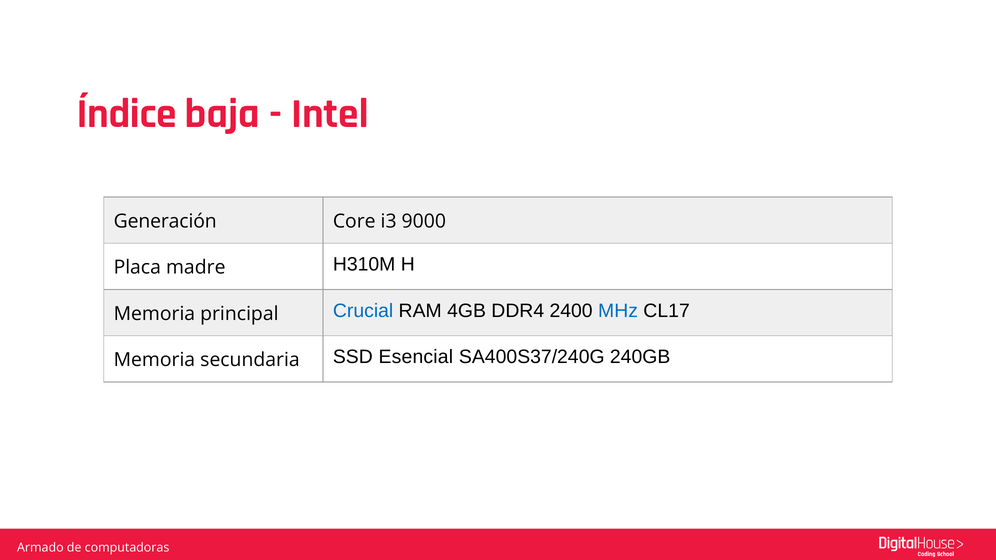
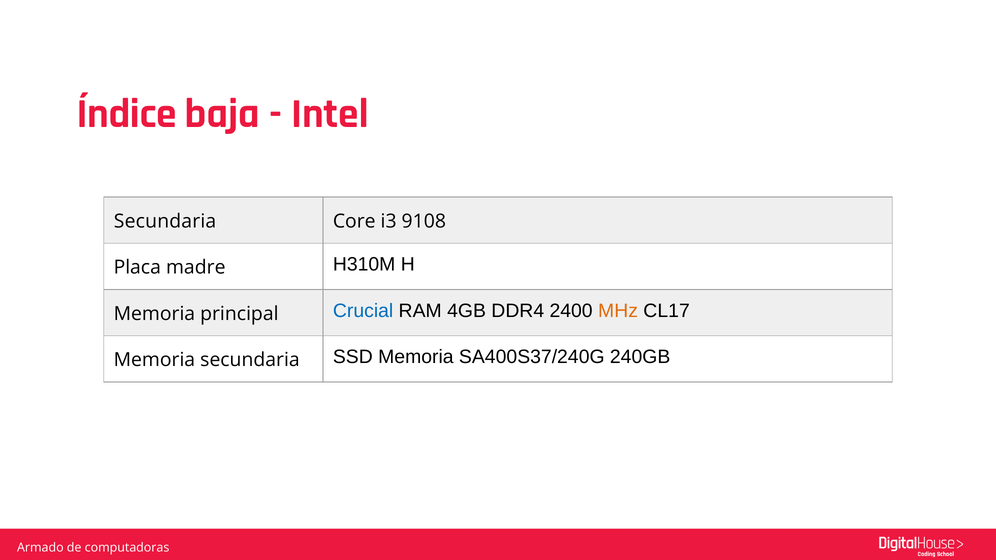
Generación: Generación -> Secundaria (165, 221)
9000: 9000 -> 9108 (424, 221)
MHz colour: blue -> orange (618, 311)
SSD Esencial: Esencial -> Memoria (416, 357)
